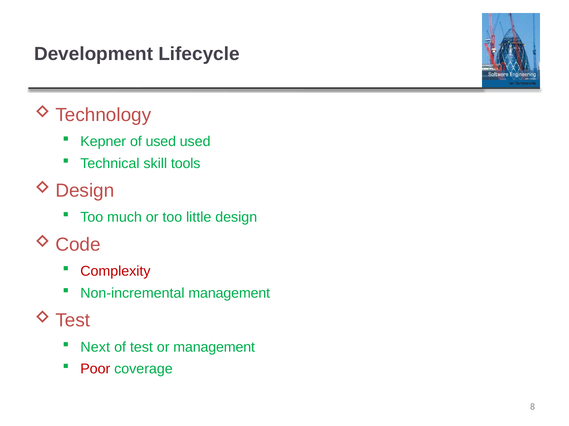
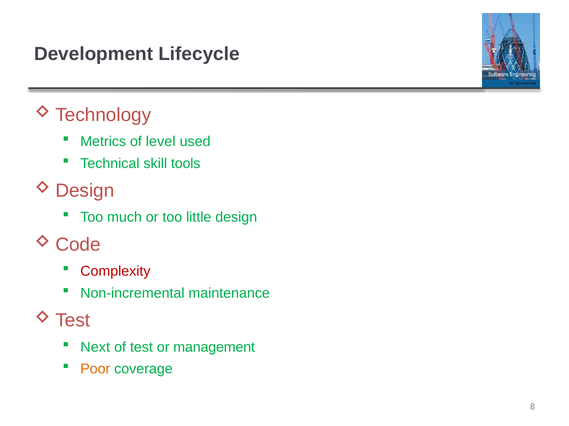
Kepner: Kepner -> Metrics (103, 142)
of used: used -> level (161, 142)
Non-incremental management: management -> maintenance (229, 294)
Poor colour: red -> orange (95, 369)
